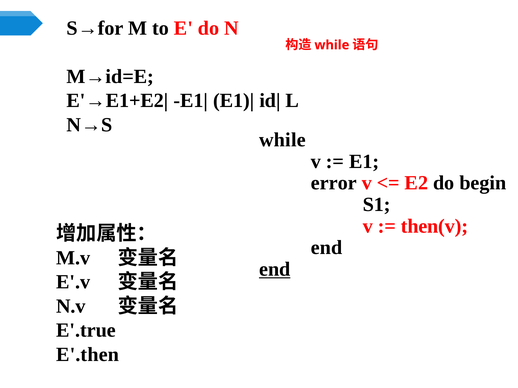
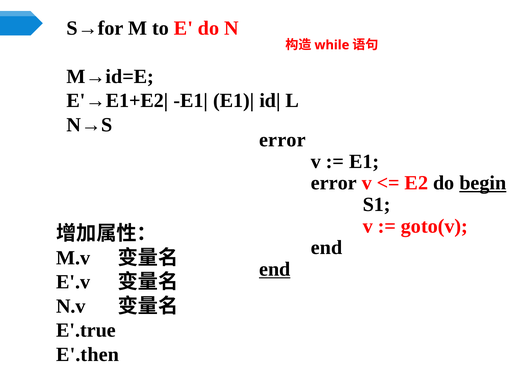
while: while -> error (282, 140)
begin underline: none -> present (483, 183)
then(v: then(v -> goto(v (434, 226)
